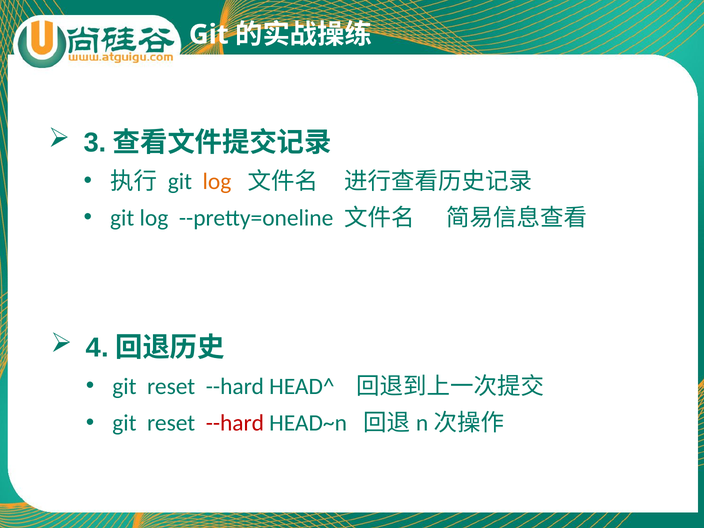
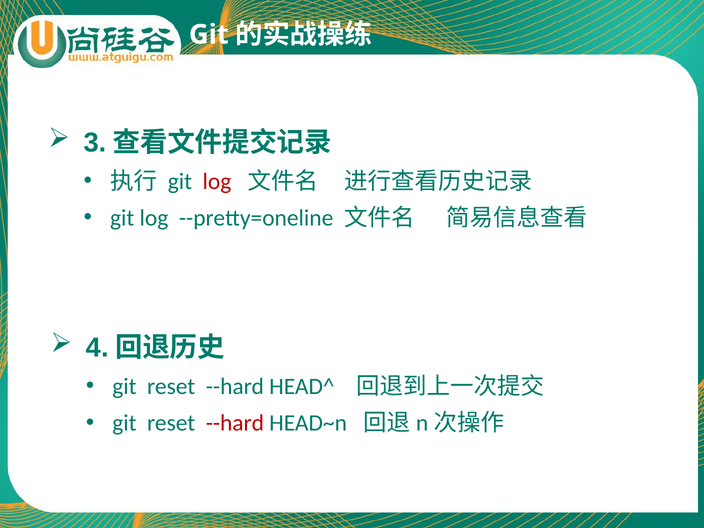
log colour: orange -> red (217, 181)
